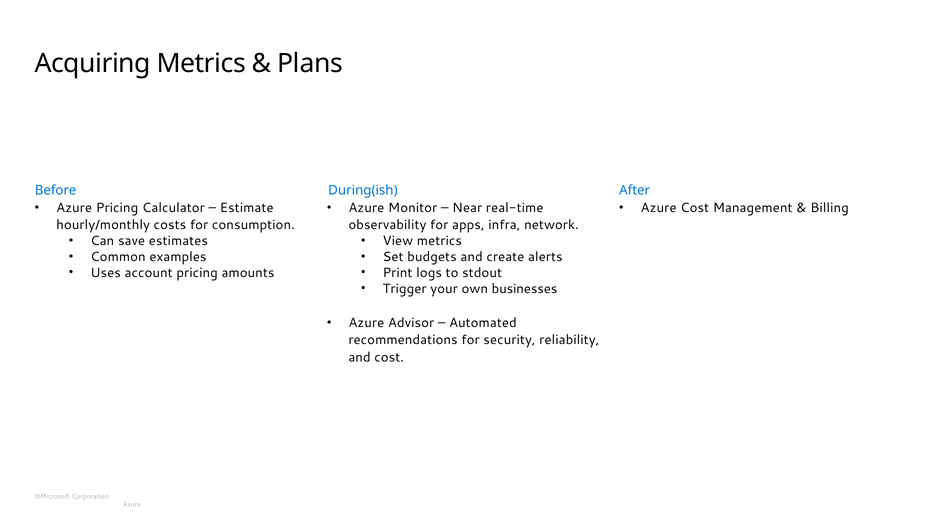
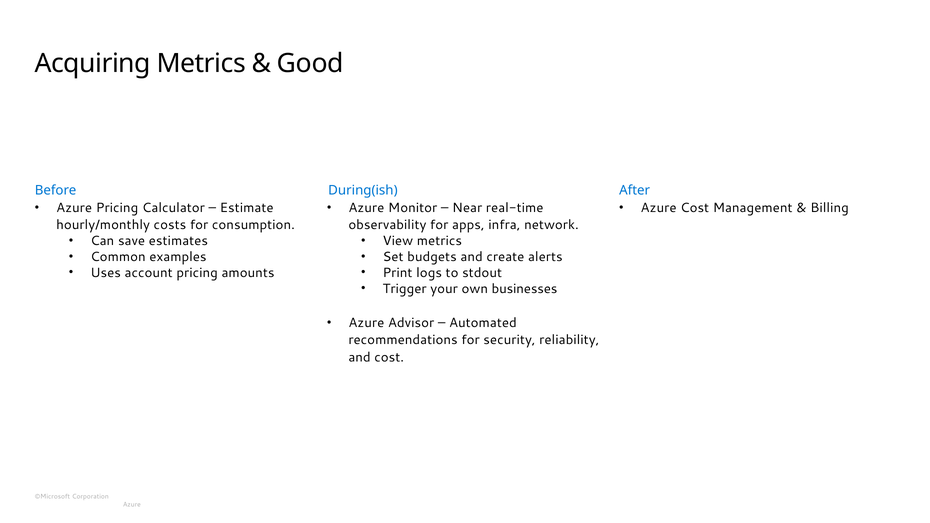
Plans: Plans -> Good (310, 64)
